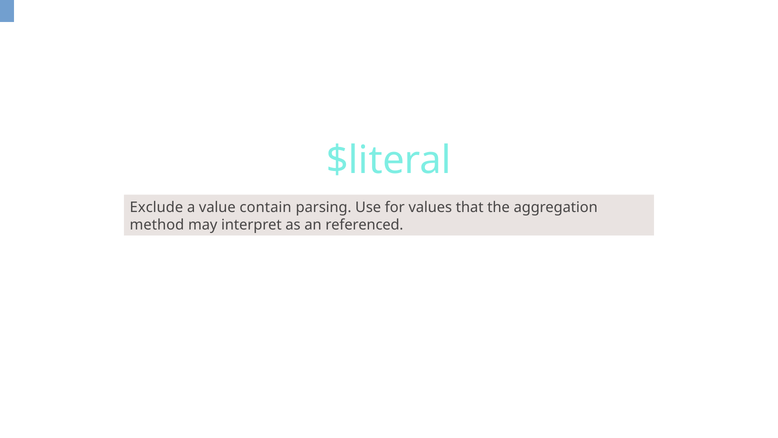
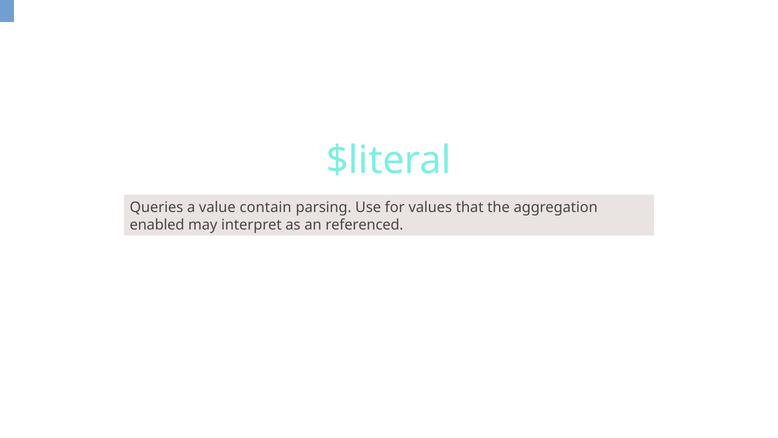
Exclude: Exclude -> Queries (156, 207)
method: method -> enabled (157, 225)
